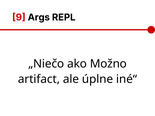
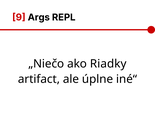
Možno: Možno -> Riadky (108, 64)
